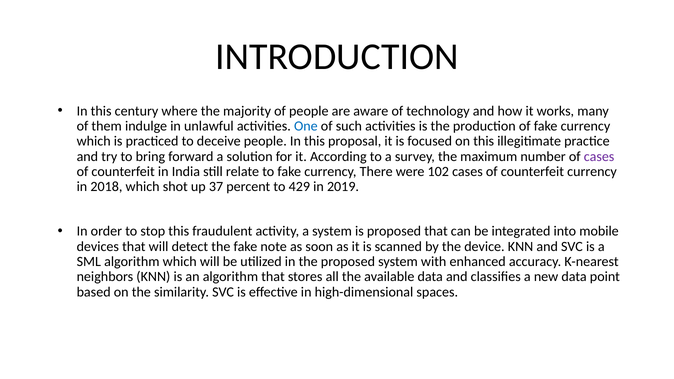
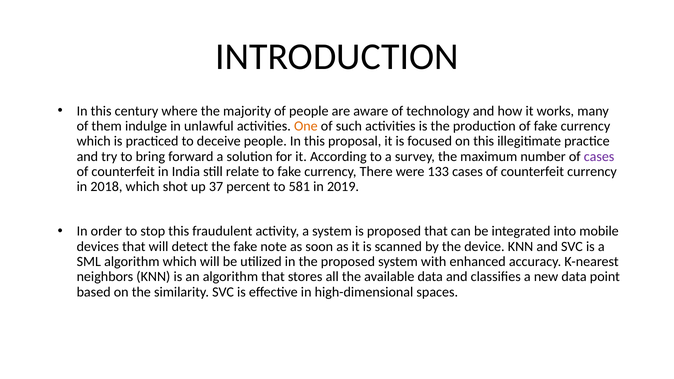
One colour: blue -> orange (306, 126)
102: 102 -> 133 (438, 172)
429: 429 -> 581 (299, 187)
